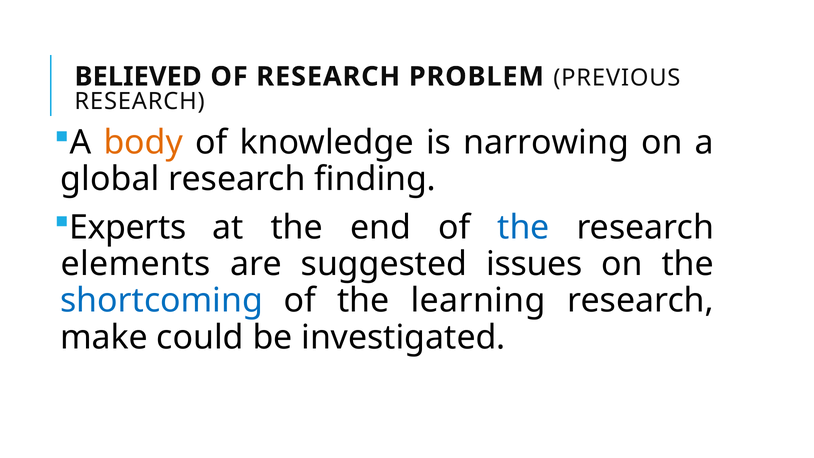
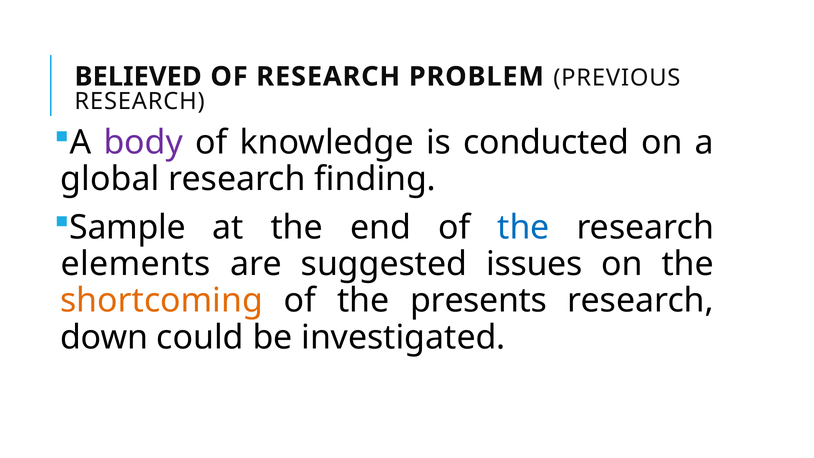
body colour: orange -> purple (143, 142)
narrowing: narrowing -> conducted (546, 142)
Experts: Experts -> Sample (128, 227)
shortcoming colour: blue -> orange (162, 301)
learning: learning -> presents (479, 301)
make: make -> down (104, 337)
